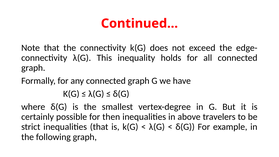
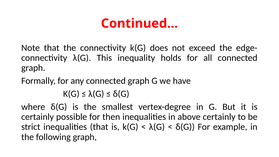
above travelers: travelers -> certainly (219, 117)
